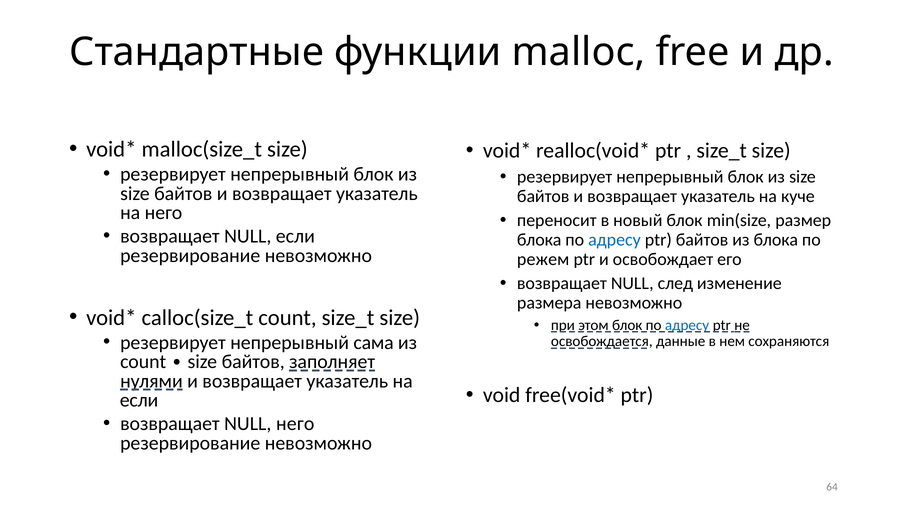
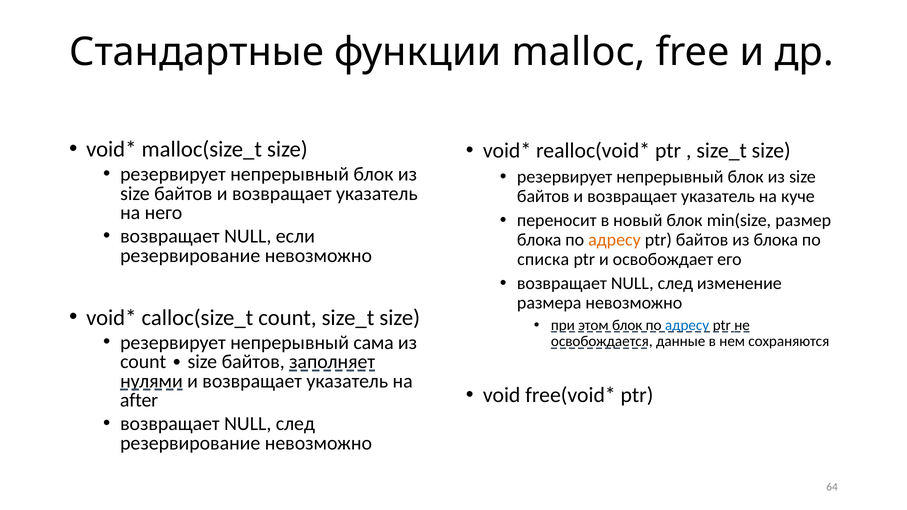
адресу colour: blue -> orange (614, 240)
режем: режем -> списка (543, 259)
если: если -> after (139, 401)
него: него -> след (295, 424)
